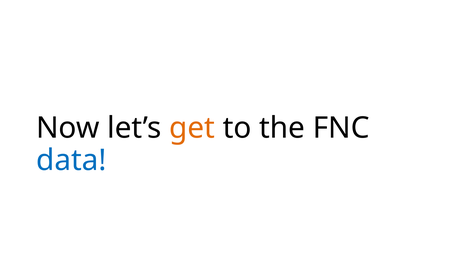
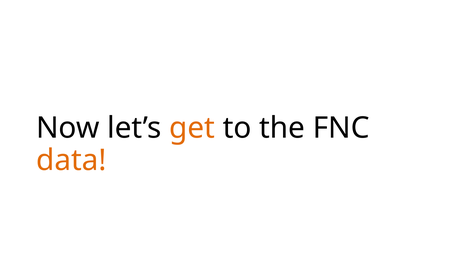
data colour: blue -> orange (71, 160)
